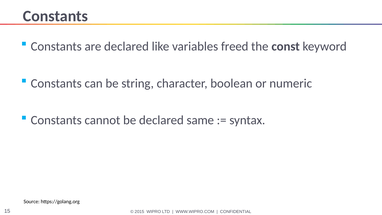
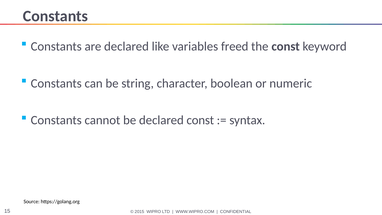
declared same: same -> const (200, 120)
